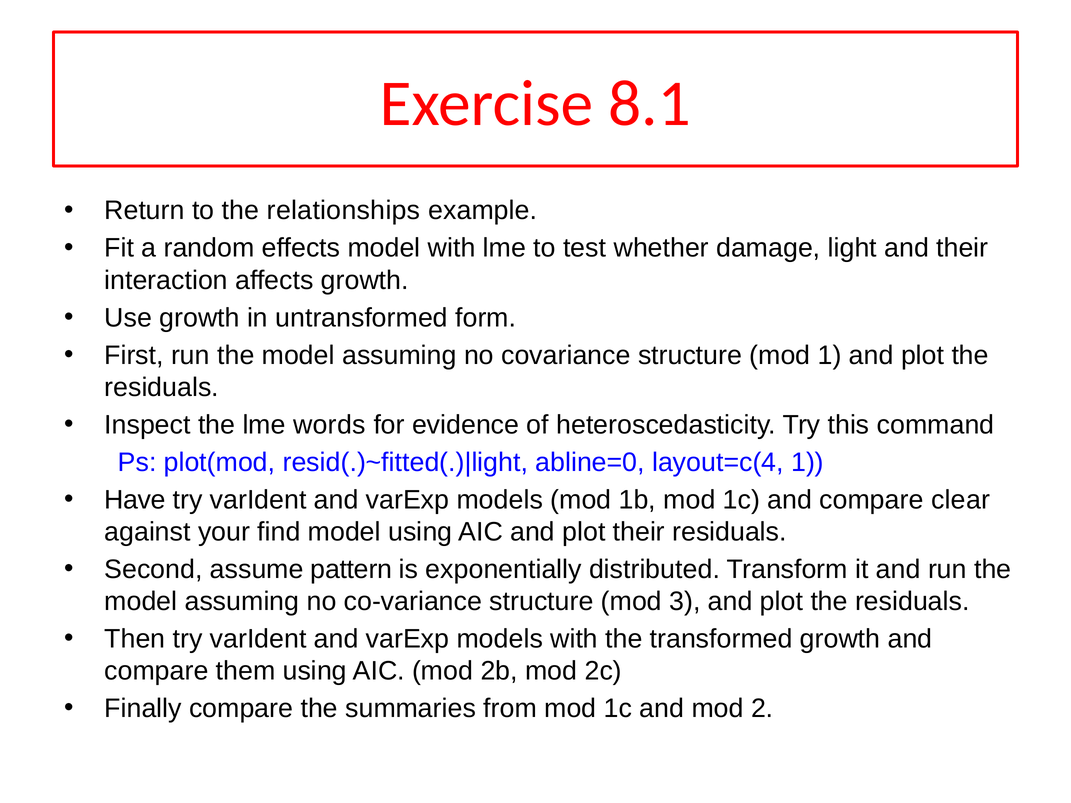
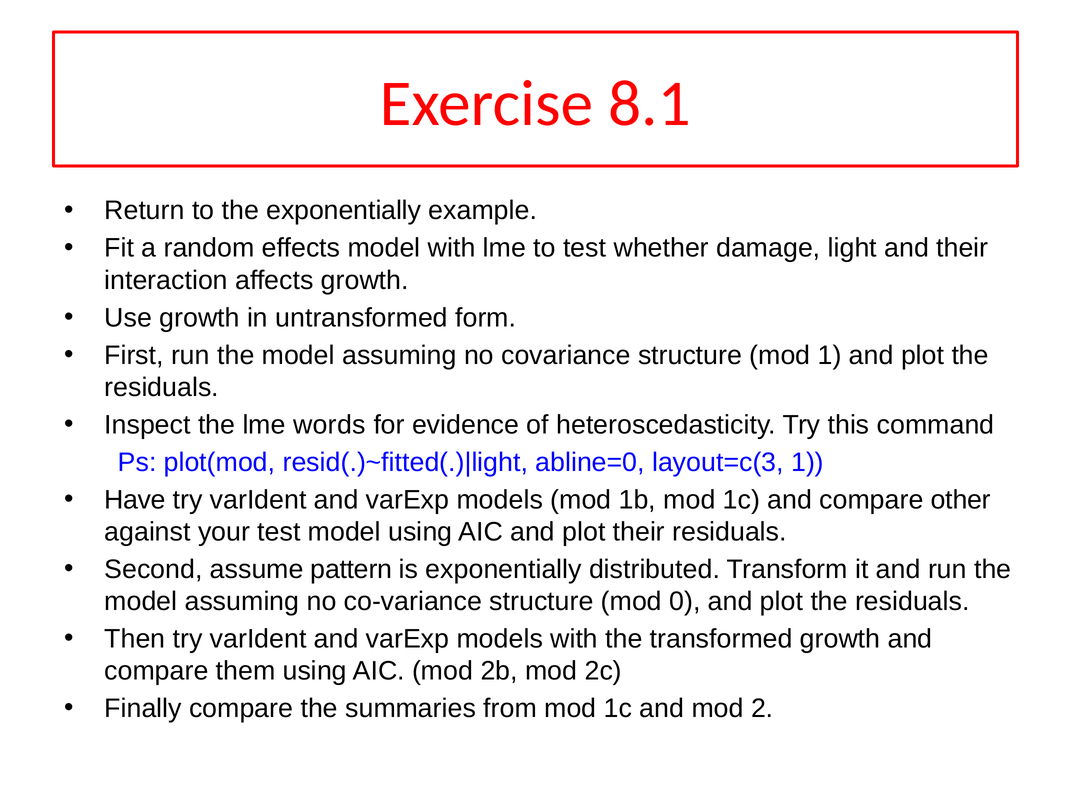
the relationships: relationships -> exponentially (344, 211)
layout=c(4: layout=c(4 -> layout=c(3 (718, 462)
clear: clear -> other (961, 500)
your find: find -> test (279, 532)
3: 3 -> 0 (685, 602)
